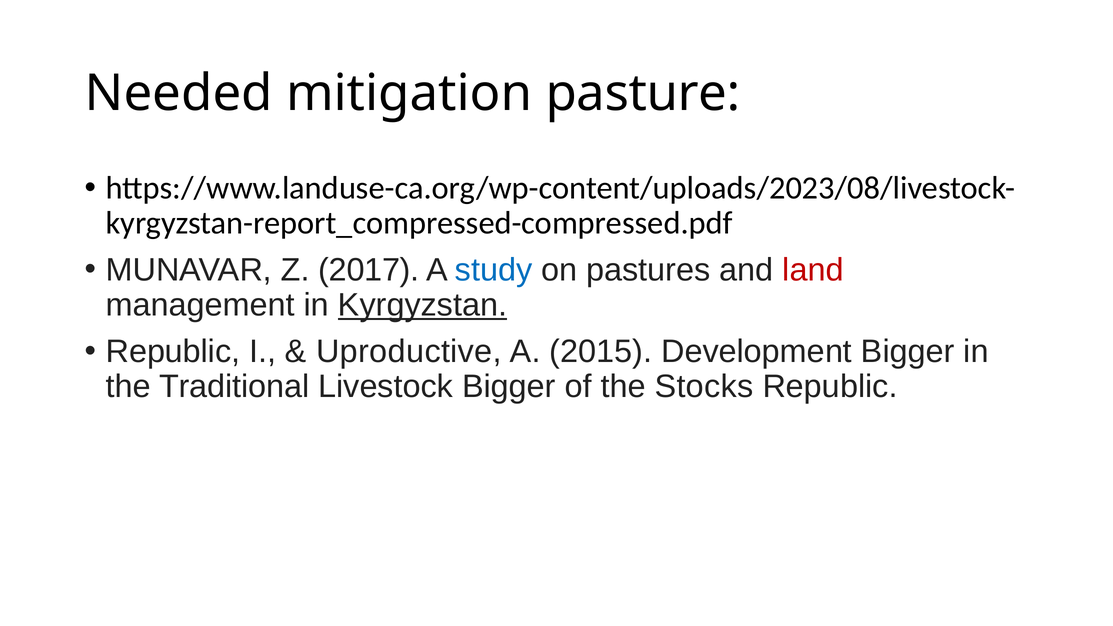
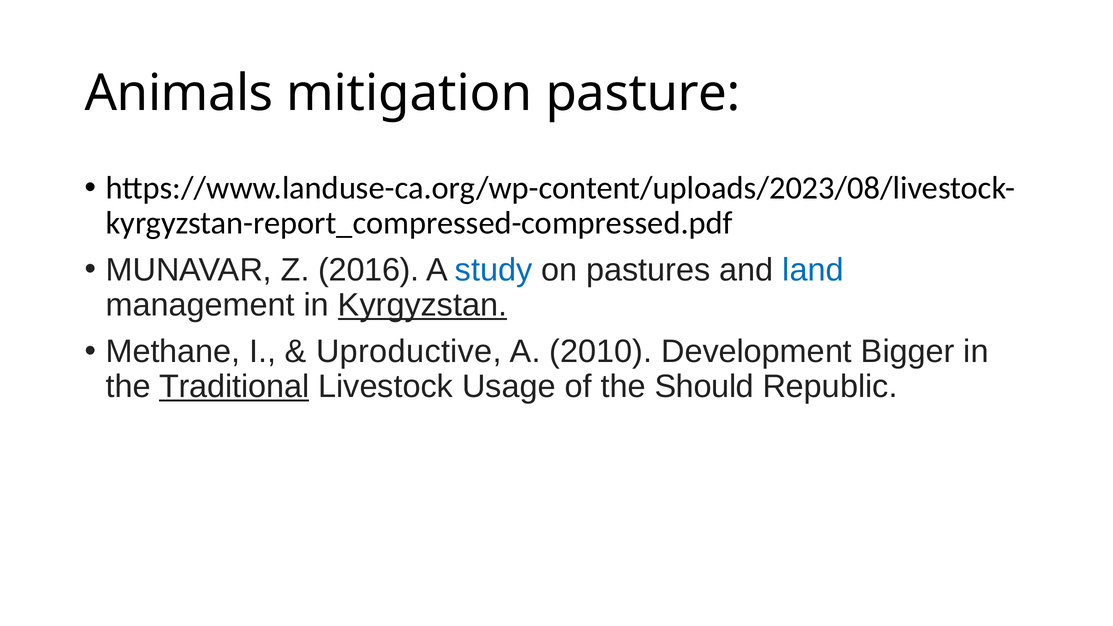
Needed: Needed -> Animals (179, 93)
2017: 2017 -> 2016 (369, 270)
land colour: red -> blue (813, 270)
Republic: Republic -> Methane (173, 352)
2015: 2015 -> 2010 (601, 352)
Traditional underline: none -> present (234, 387)
Livestock Bigger: Bigger -> Usage (509, 387)
Stocks: Stocks -> Should (704, 387)
